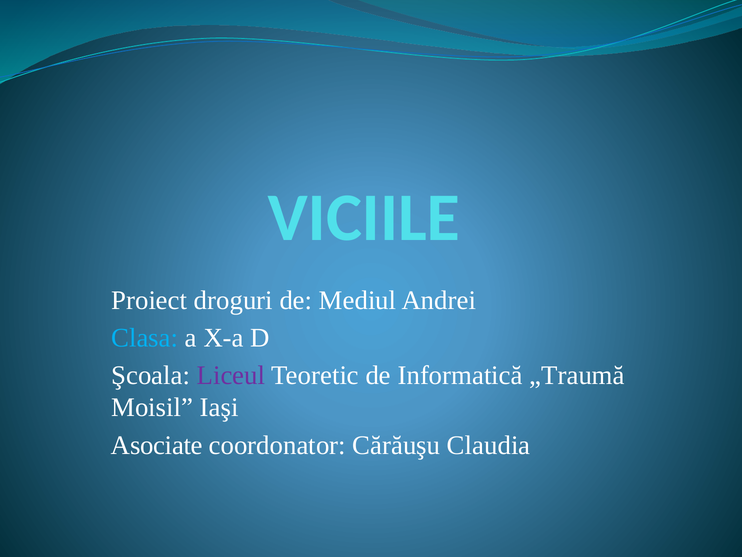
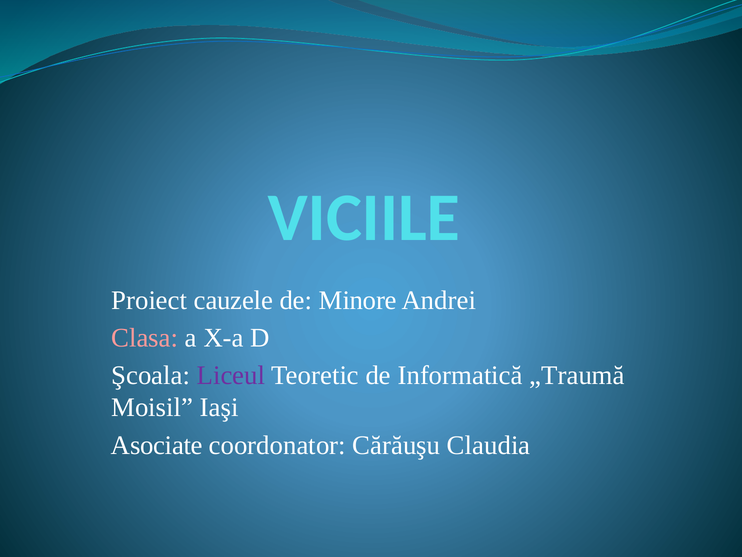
droguri: droguri -> cauzele (233, 300)
Mediul: Mediul -> Minore (358, 300)
Clasa colour: light blue -> pink (145, 337)
